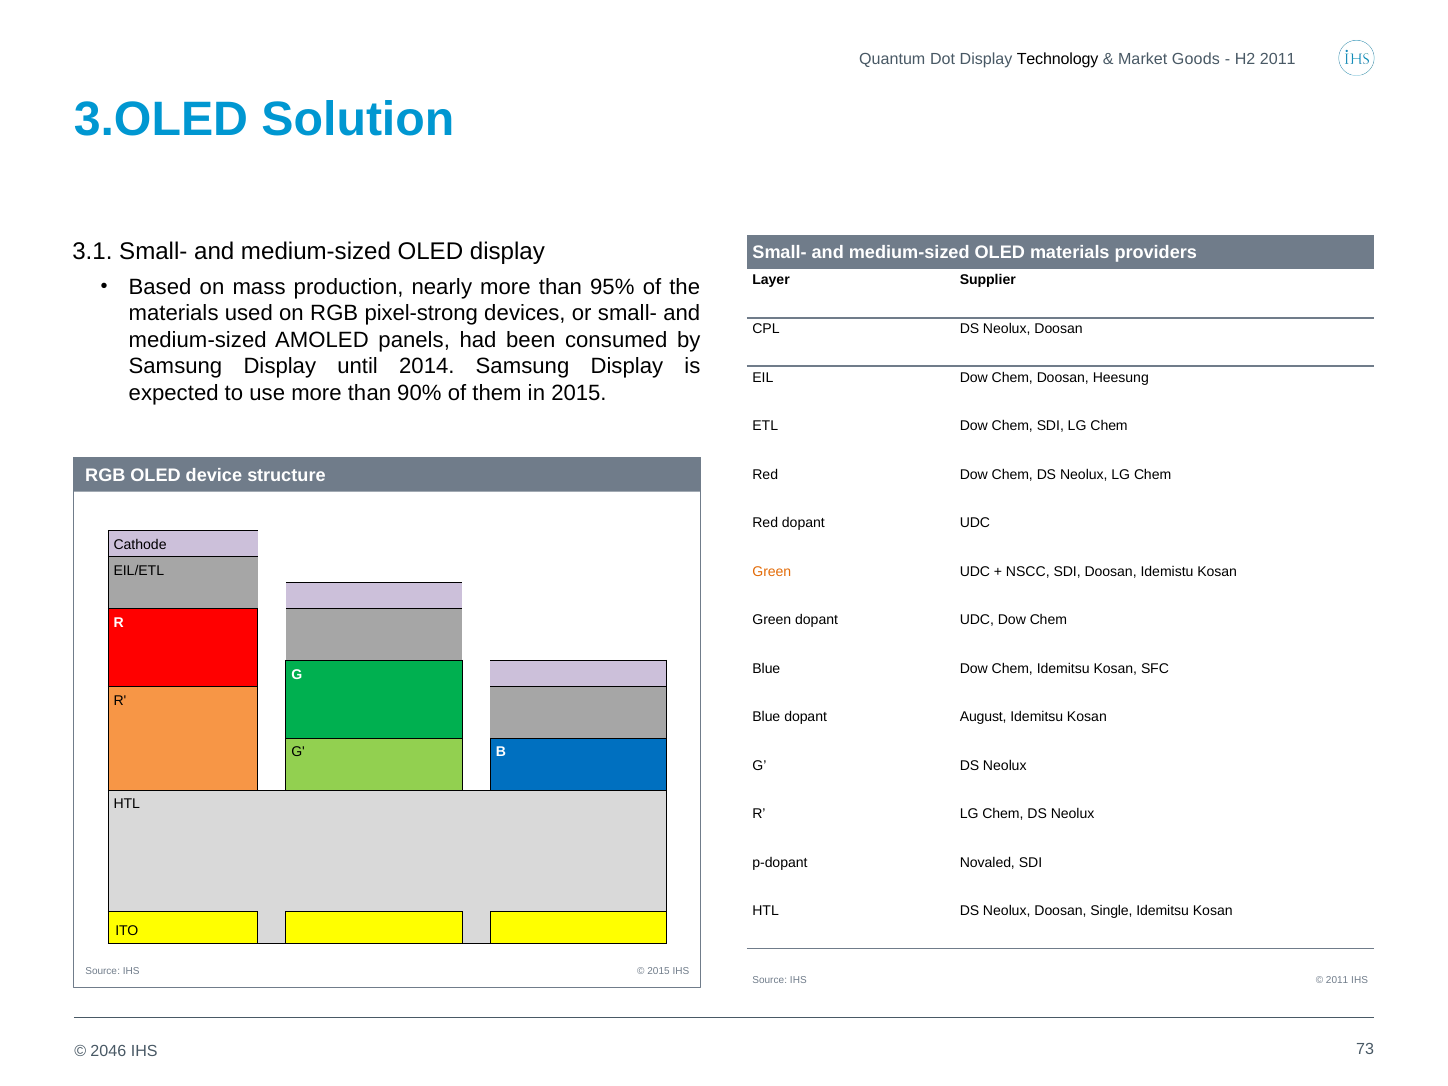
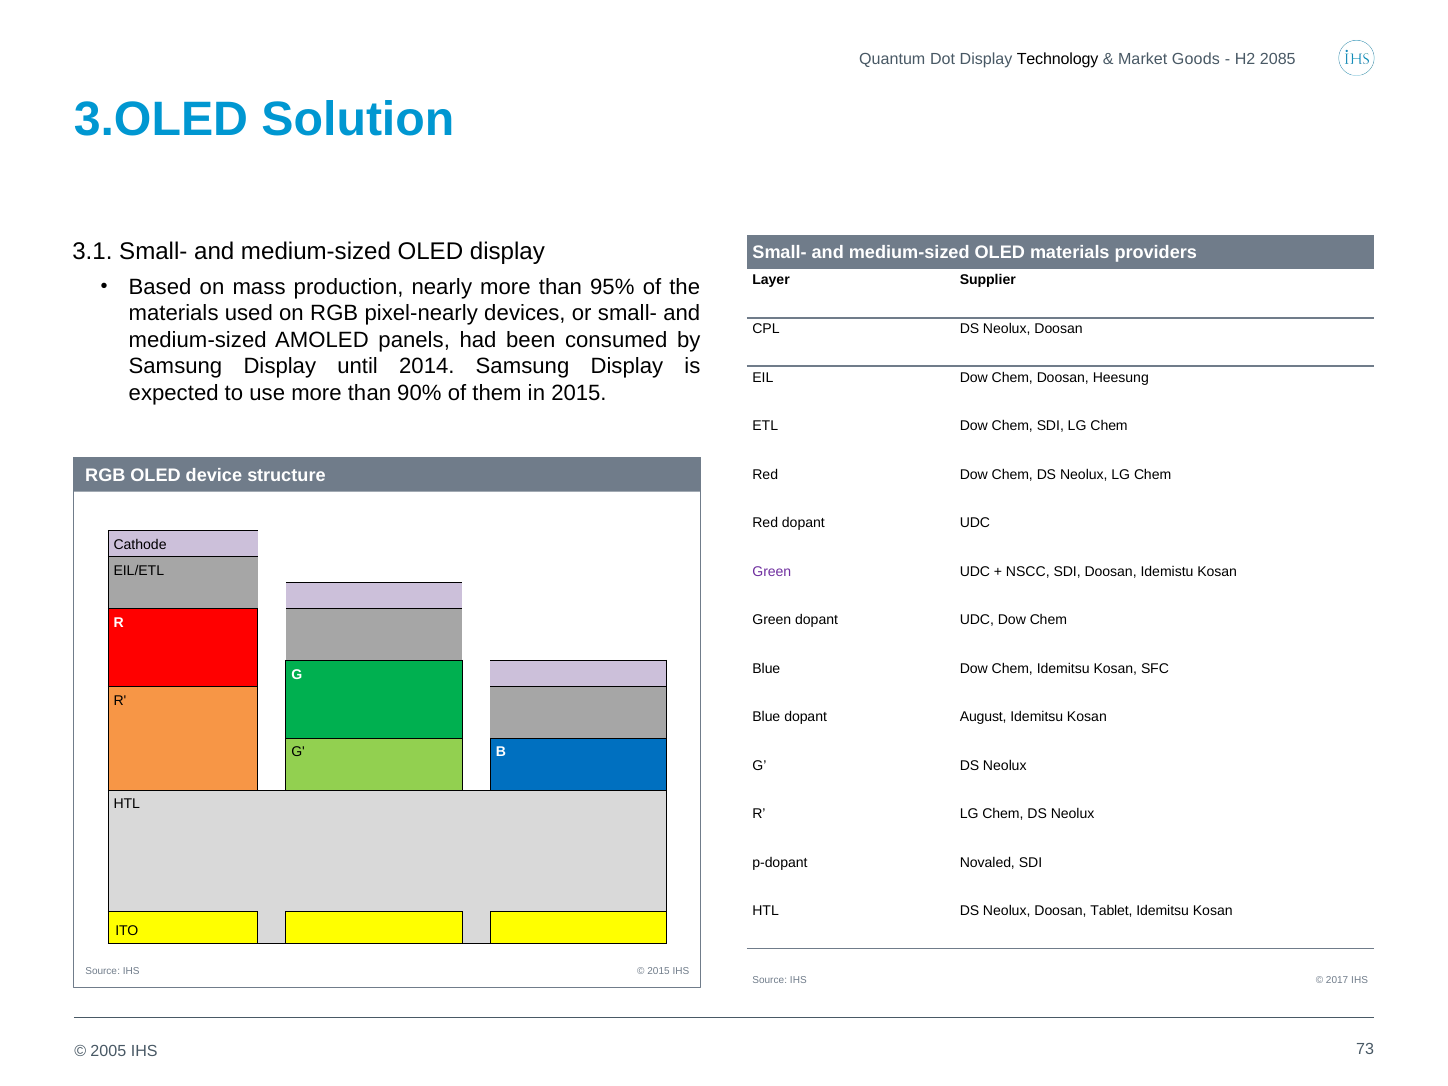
H2 2011: 2011 -> 2085 (1278, 59)
pixel-strong: pixel-strong -> pixel-nearly (421, 313)
Green colour: orange -> purple (772, 571)
Single: Single -> Tablet (1111, 911)
2011: 2011 -> 2017 (1337, 980)
2046: 2046 -> 2005 (108, 1051)
